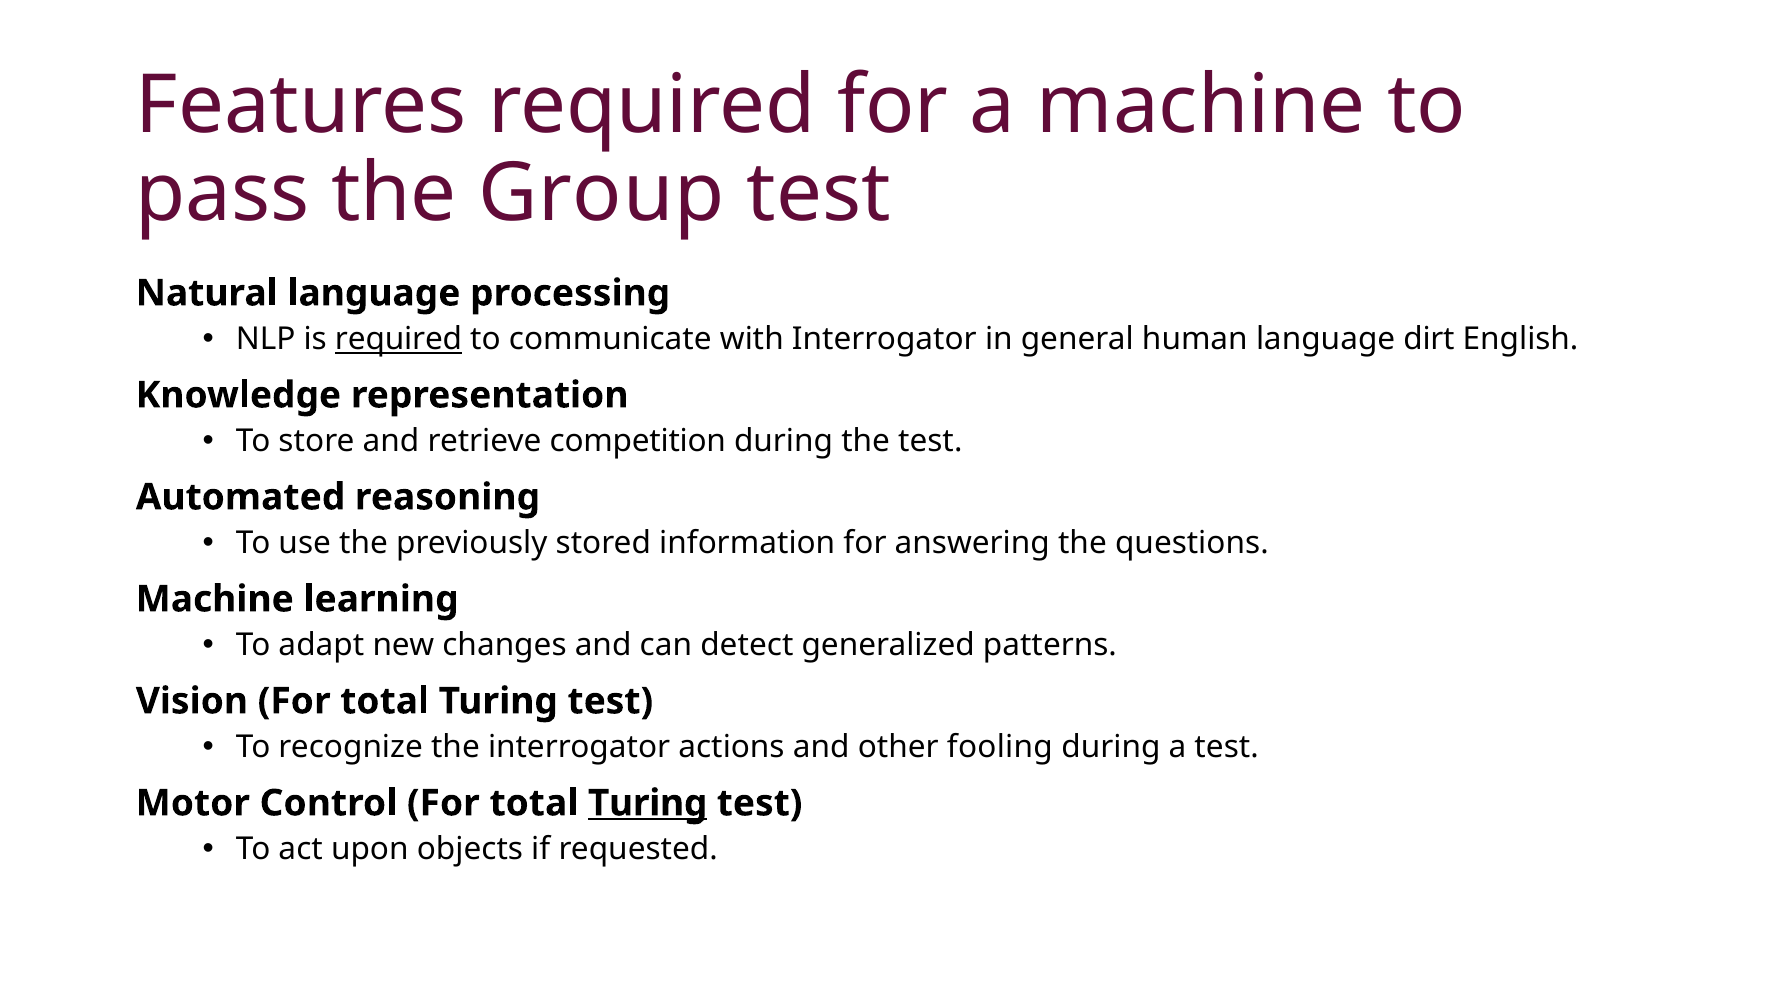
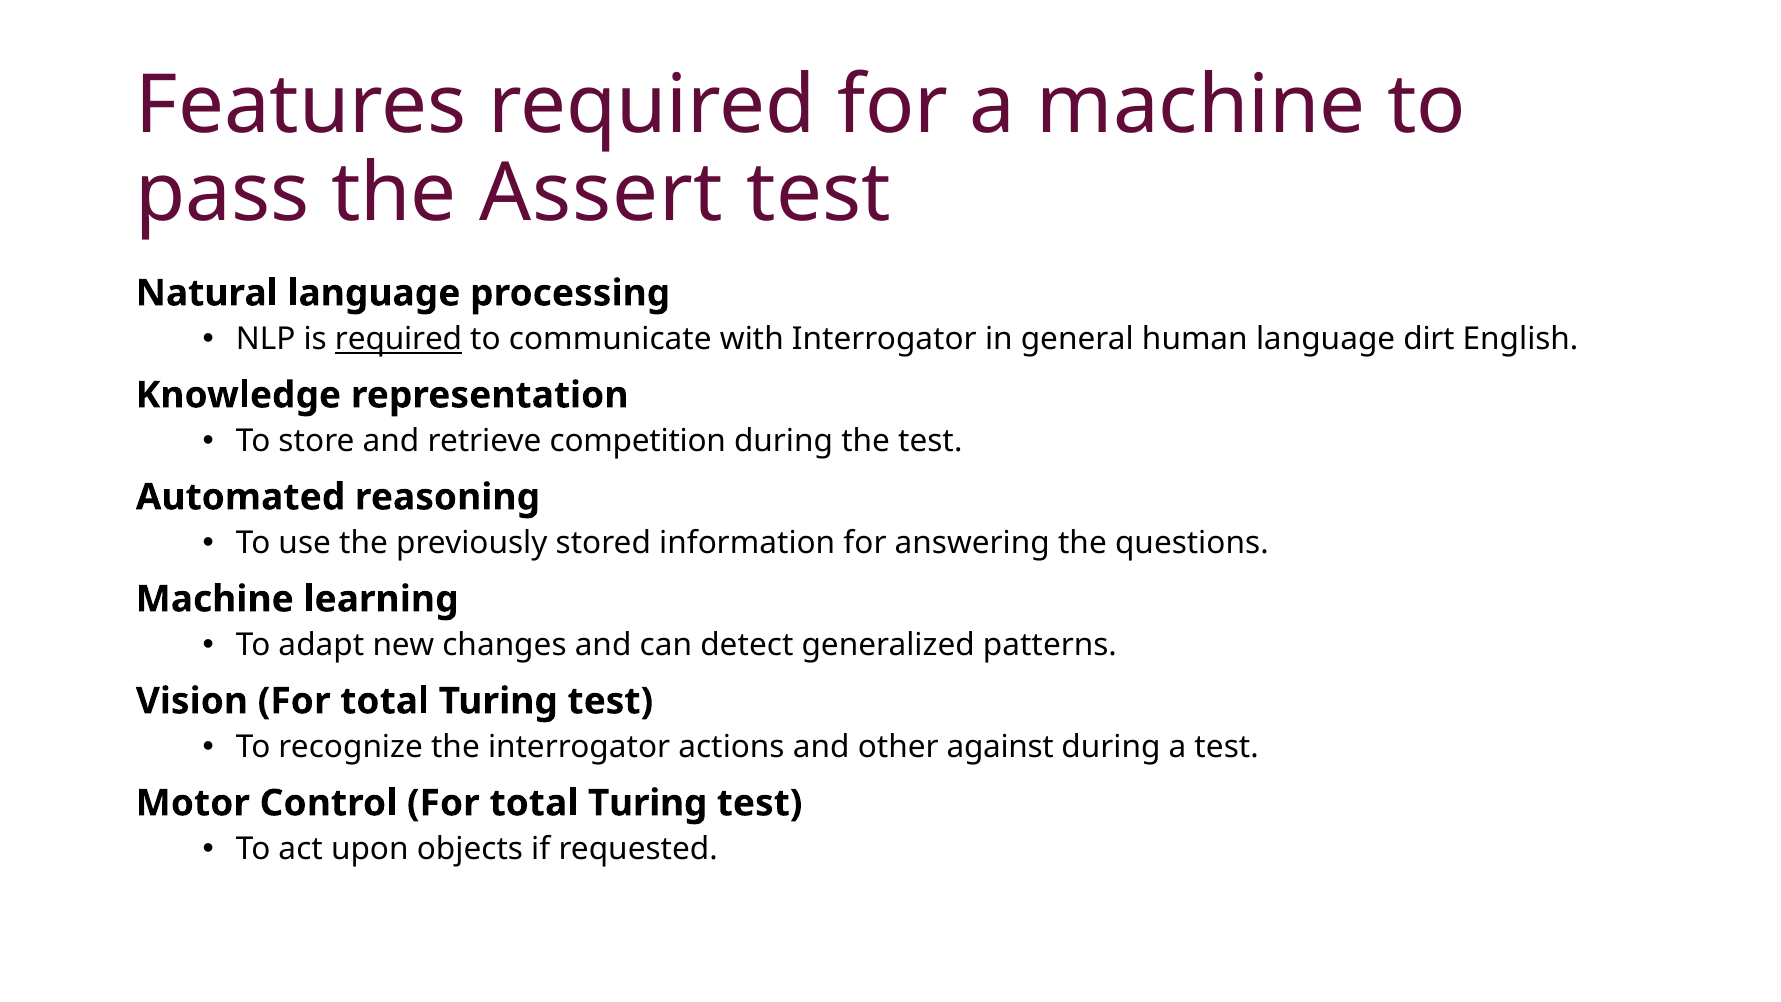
Group: Group -> Assert (601, 194)
fooling: fooling -> against (1000, 747)
Turing underline: present -> none (648, 803)
